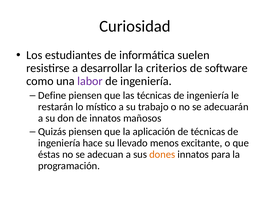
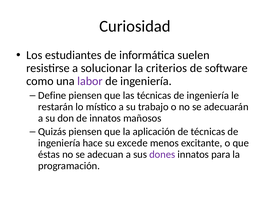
desarrollar: desarrollar -> solucionar (106, 68)
llevado: llevado -> excede (132, 143)
dones colour: orange -> purple (162, 154)
